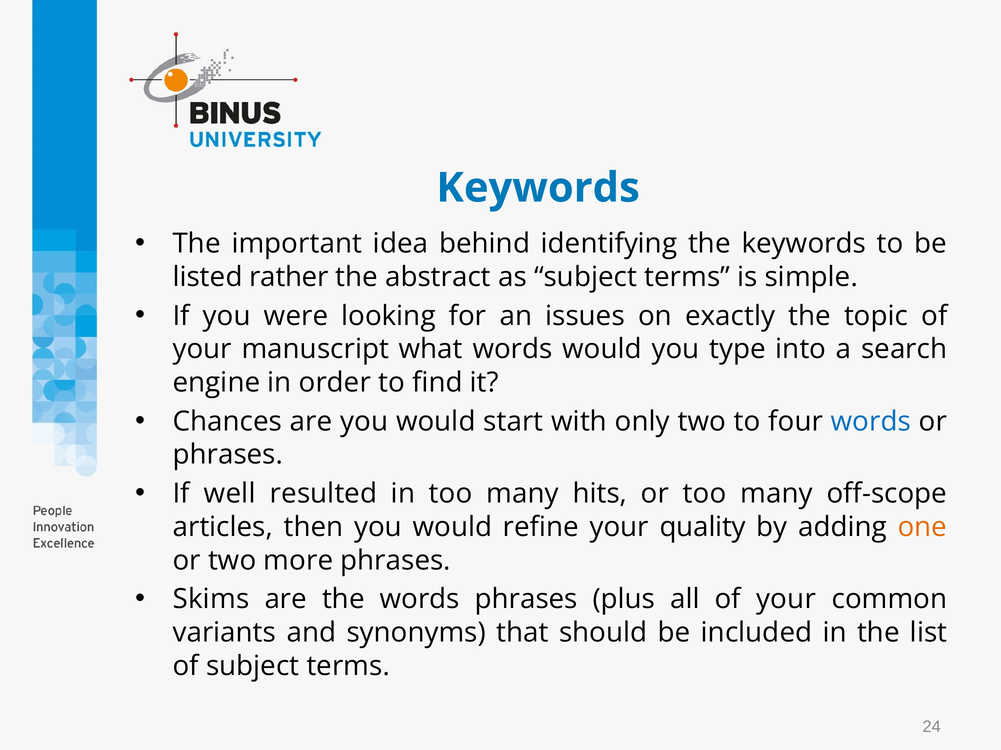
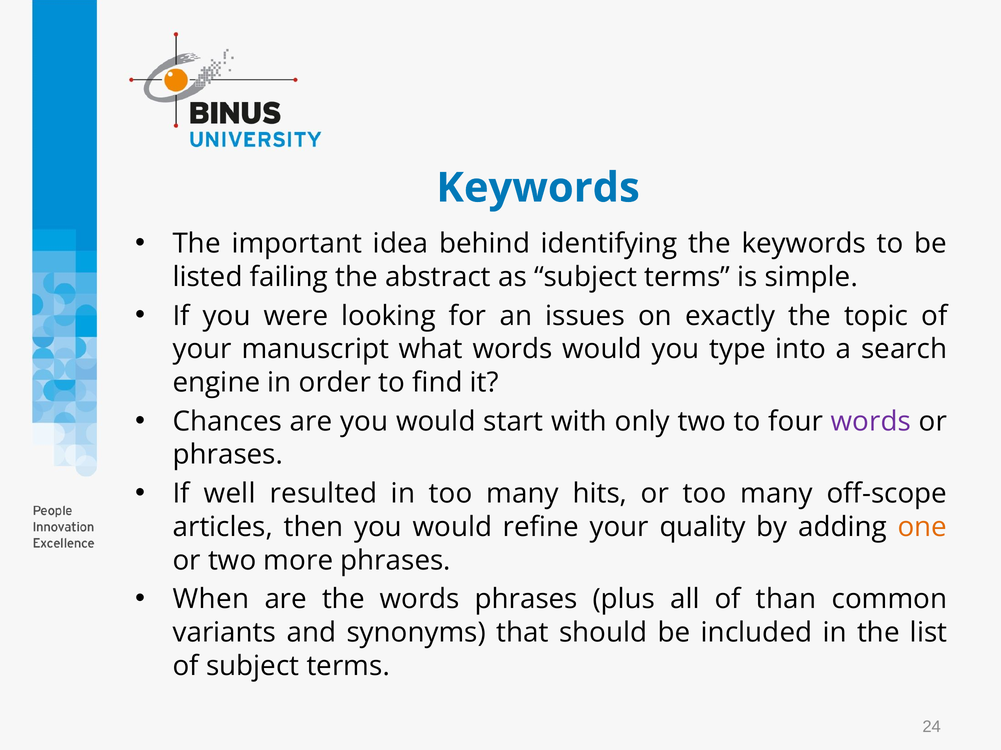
rather: rather -> failing (289, 277)
words colour: blue -> purple (871, 422)
Skims: Skims -> When (211, 600)
all of your: your -> than (786, 600)
